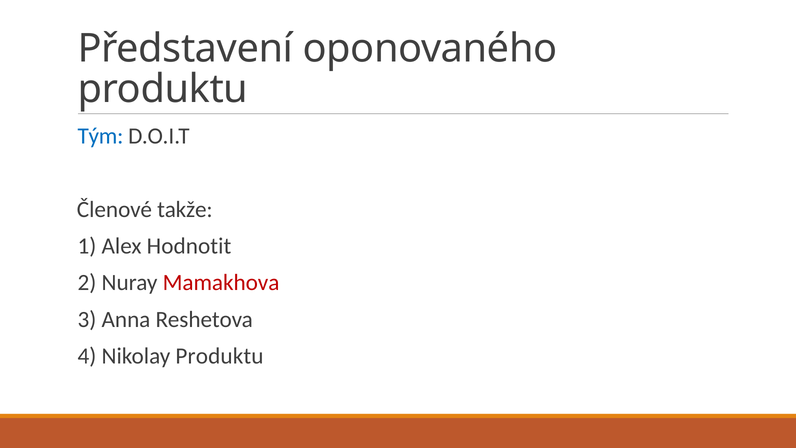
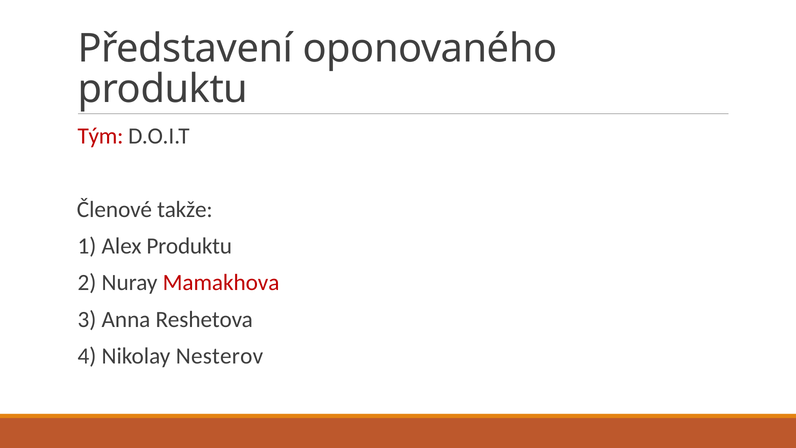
Tým colour: blue -> red (100, 136)
Alex Hodnotit: Hodnotit -> Produktu (189, 246)
Nikolay Produktu: Produktu -> Nesterov (219, 356)
